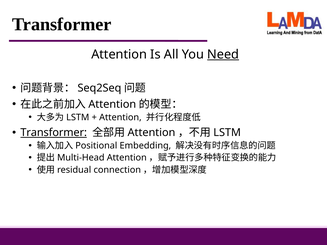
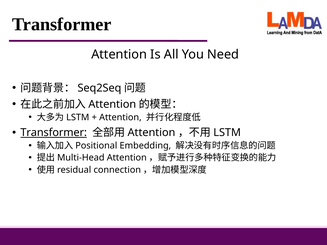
Need underline: present -> none (223, 54)
